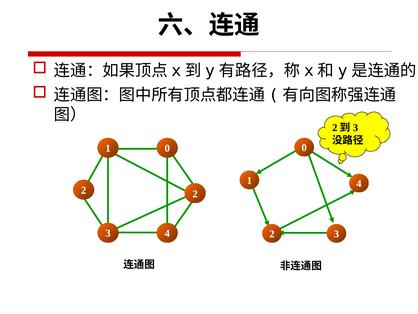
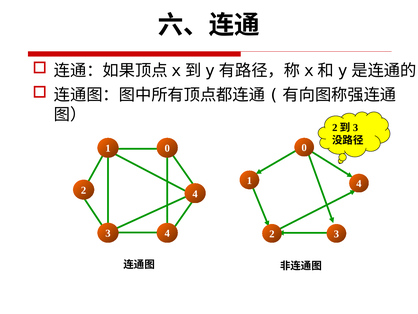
2: 2 -> 4 (195, 194)
